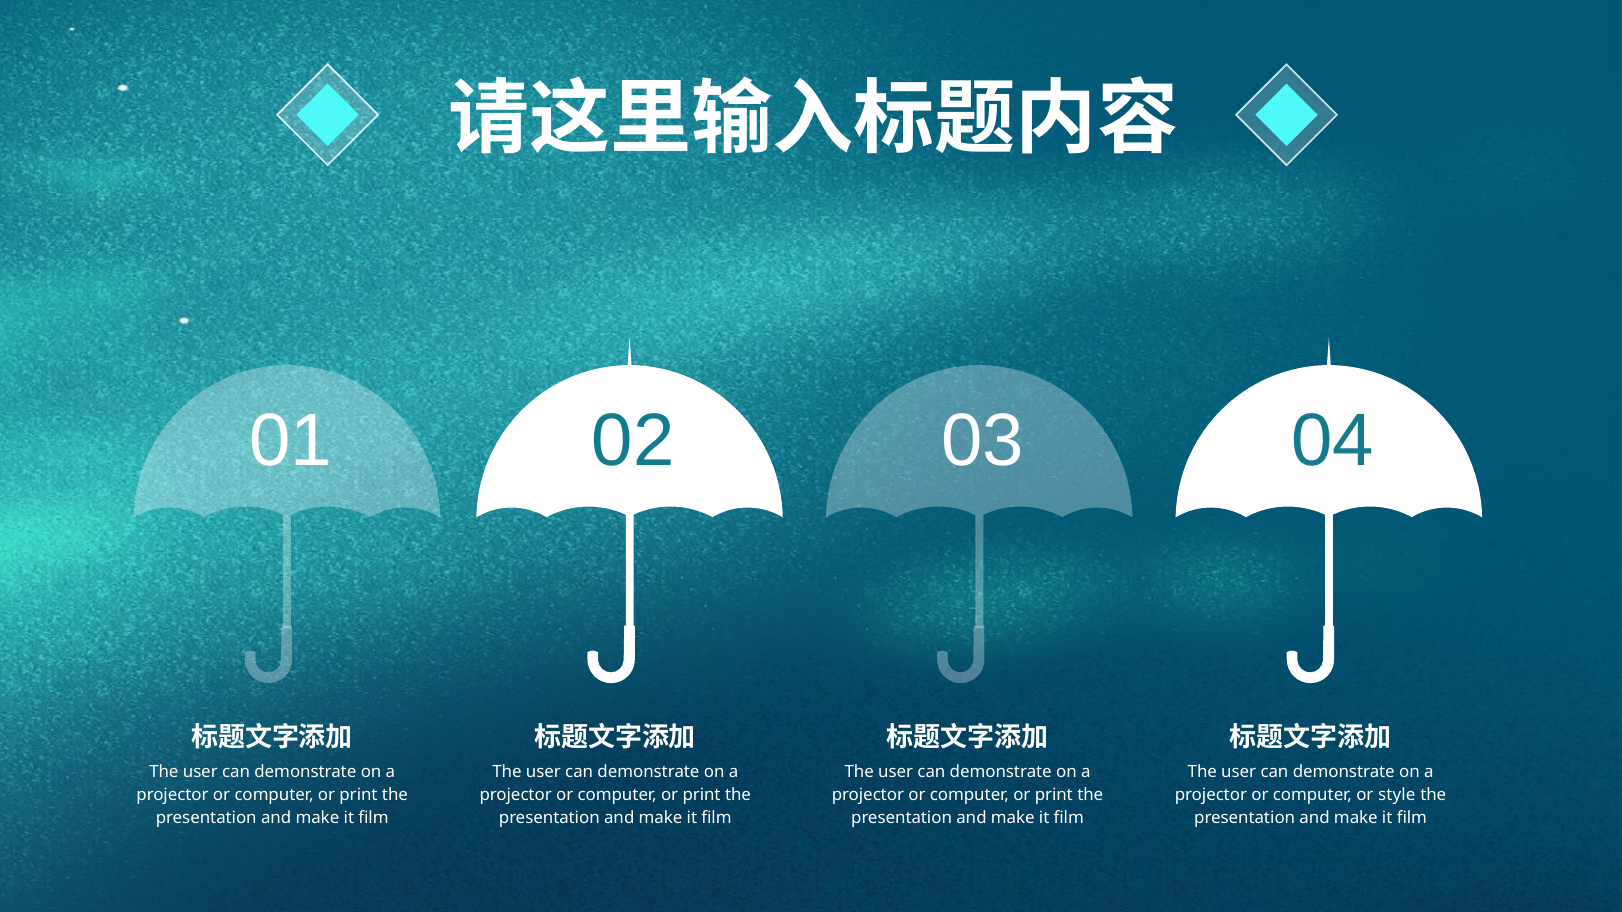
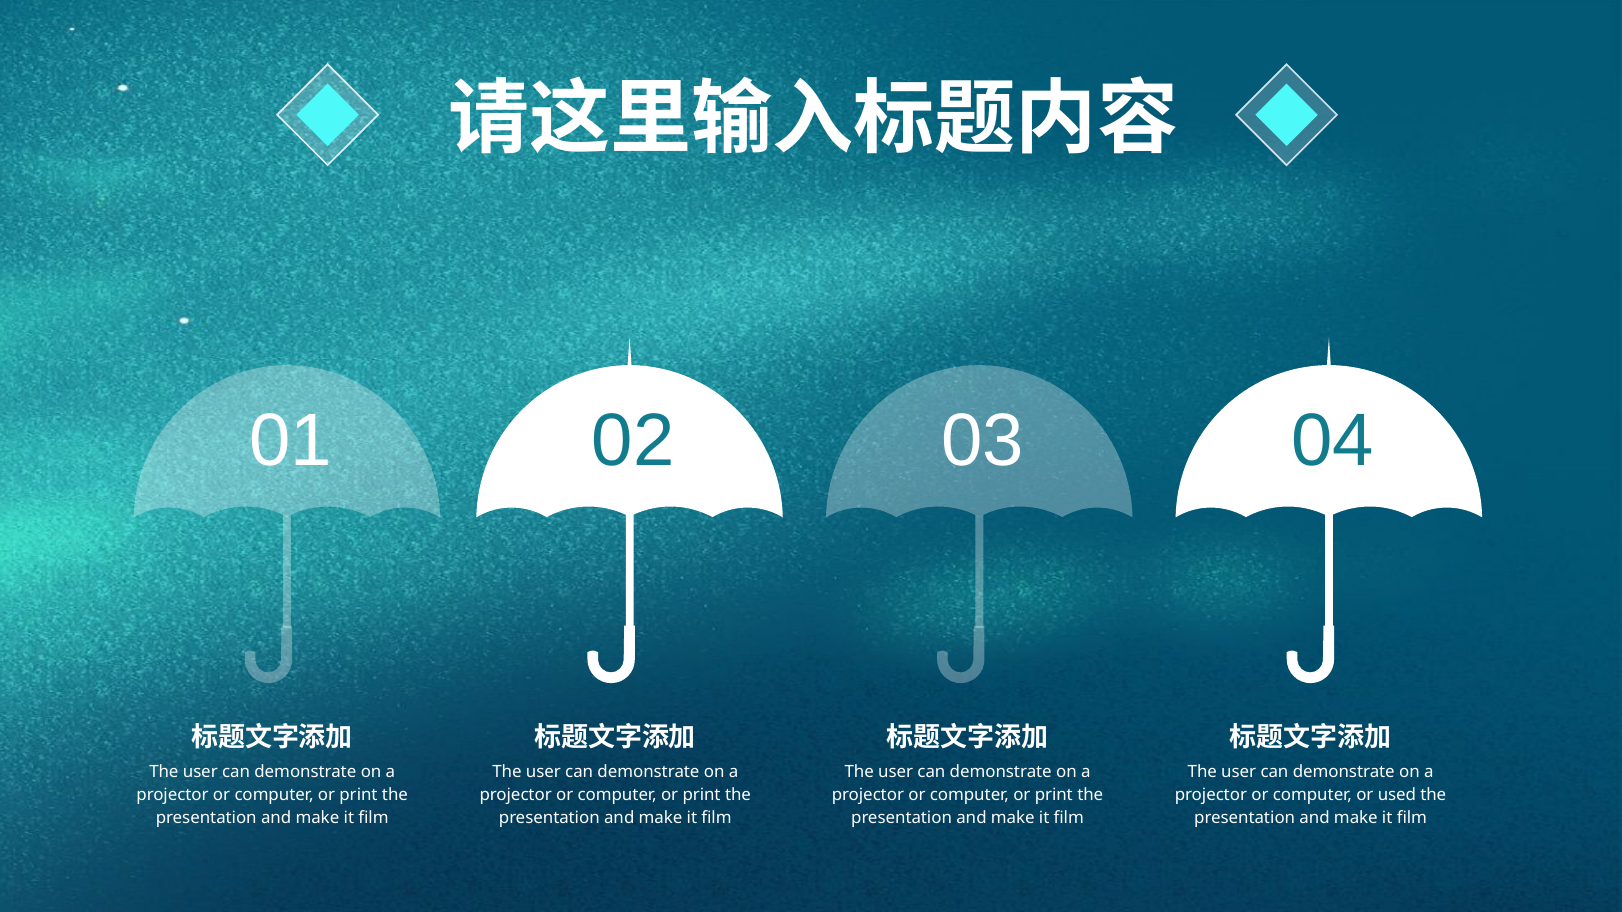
style: style -> used (1397, 795)
